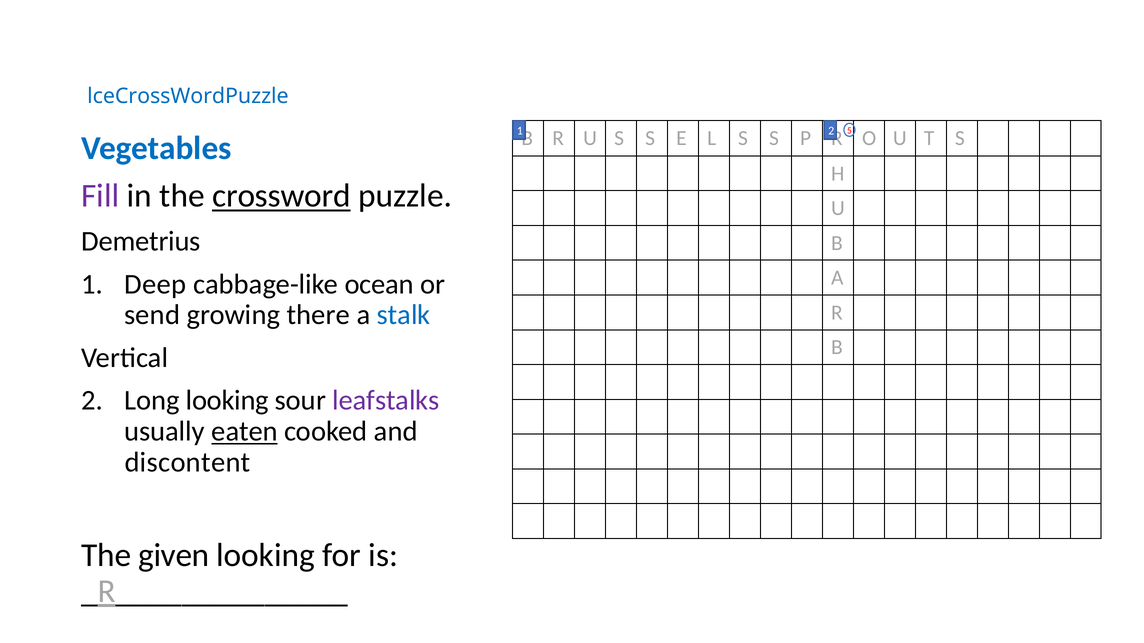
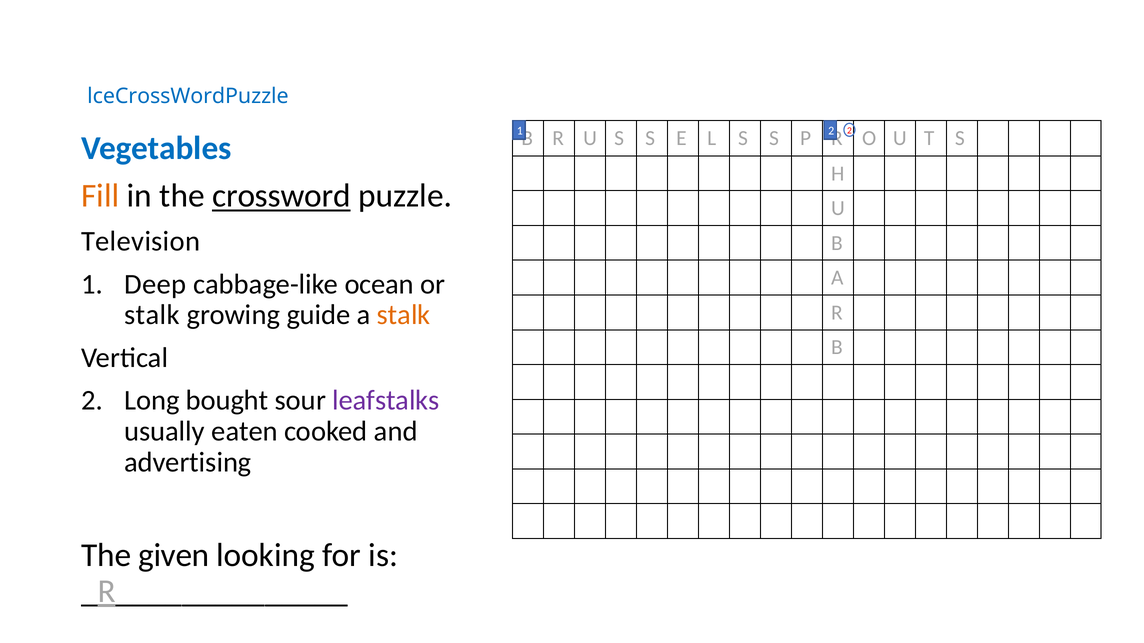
5: 5 -> 2 (849, 131)
Fill colour: purple -> orange (100, 196)
Demetrius: Demetrius -> Television (141, 242)
send: send -> stalk (152, 315)
there: there -> guide (318, 315)
stalk colour: blue -> orange (404, 315)
Long looking: looking -> bought (227, 401)
eaten underline: present -> none (245, 432)
discontent: discontent -> advertising (188, 463)
